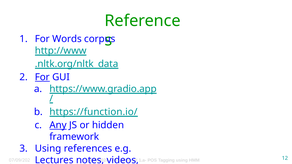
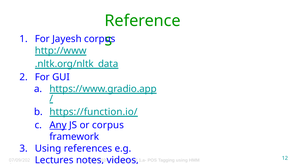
Words: Words -> Jayesh (67, 39)
For underline: present -> none (42, 77)
or hidden: hidden -> corpus (108, 125)
